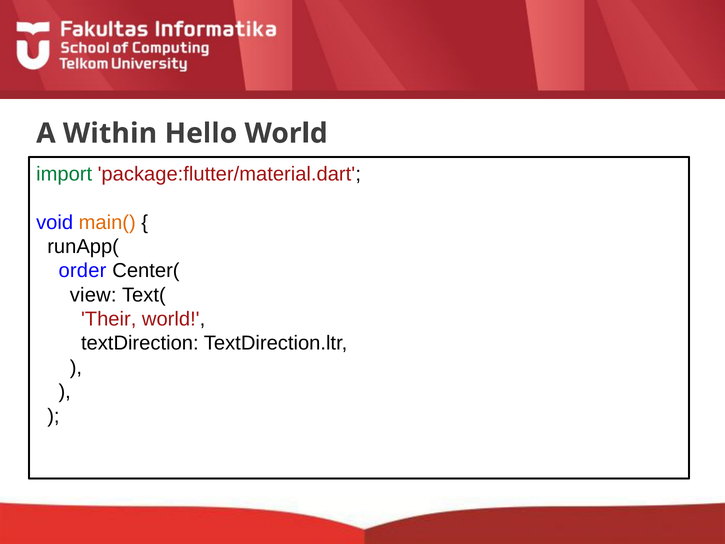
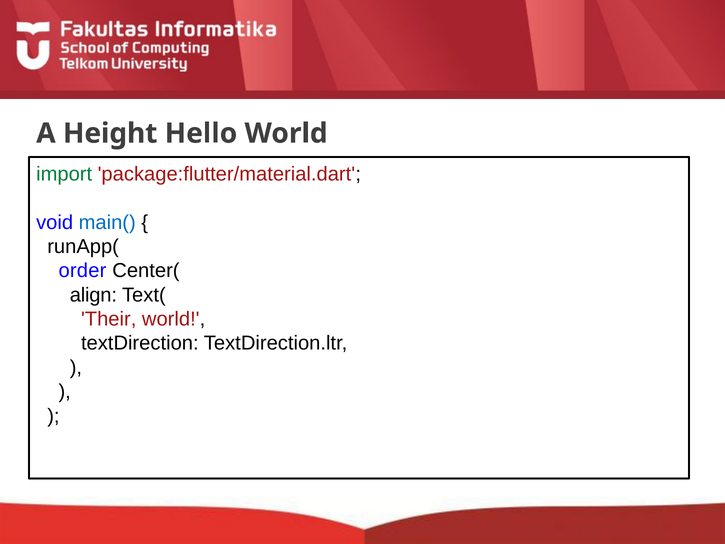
Within: Within -> Height (110, 133)
main( colour: orange -> blue (107, 222)
view: view -> align (93, 295)
